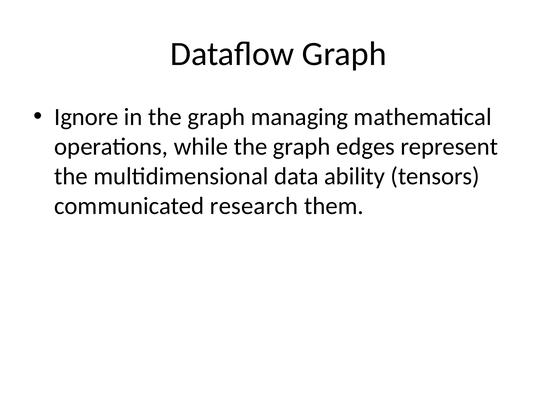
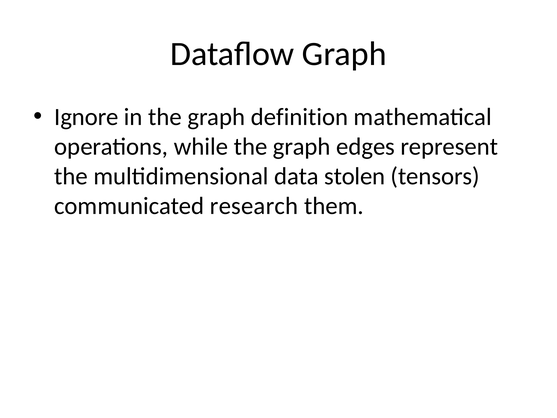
managing: managing -> definition (299, 117)
ability: ability -> stolen (355, 176)
